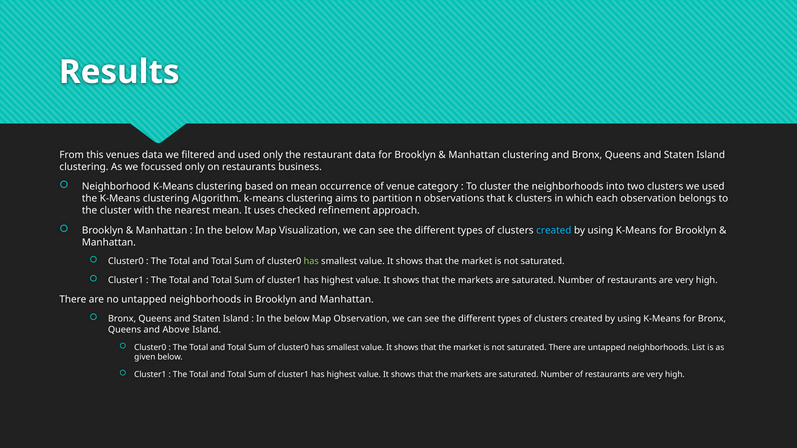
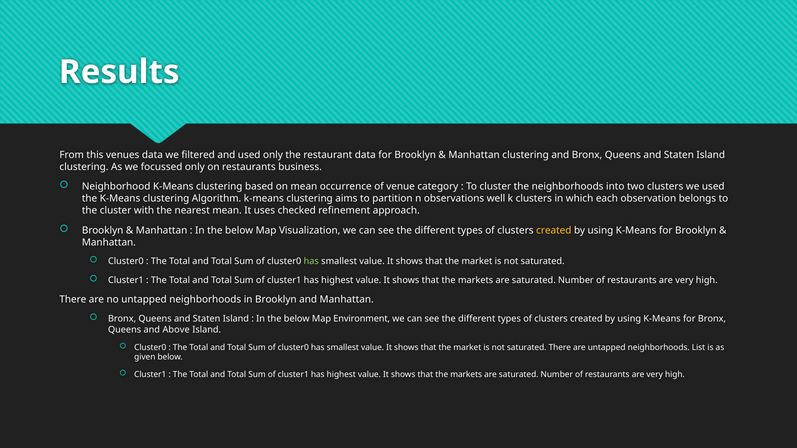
observations that: that -> well (496, 199)
created colour: light blue -> yellow (554, 231)
Map Observation: Observation -> Environment (362, 319)
